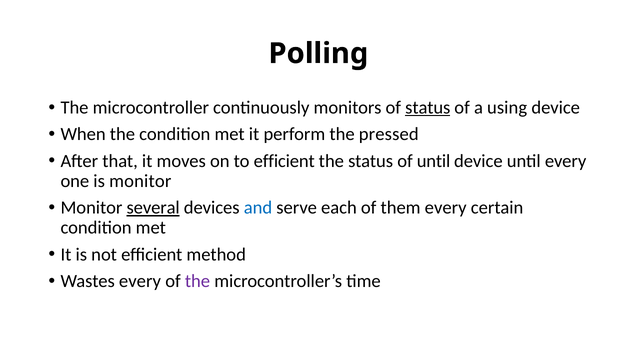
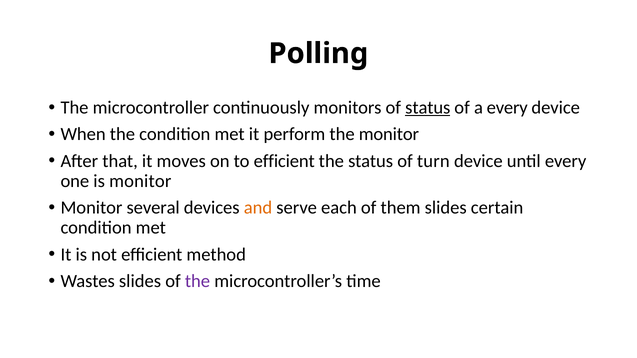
a using: using -> every (507, 108)
the pressed: pressed -> monitor (389, 134)
of until: until -> turn (433, 161)
several underline: present -> none (153, 208)
and colour: blue -> orange (258, 208)
them every: every -> slides (446, 208)
Wastes every: every -> slides (140, 281)
